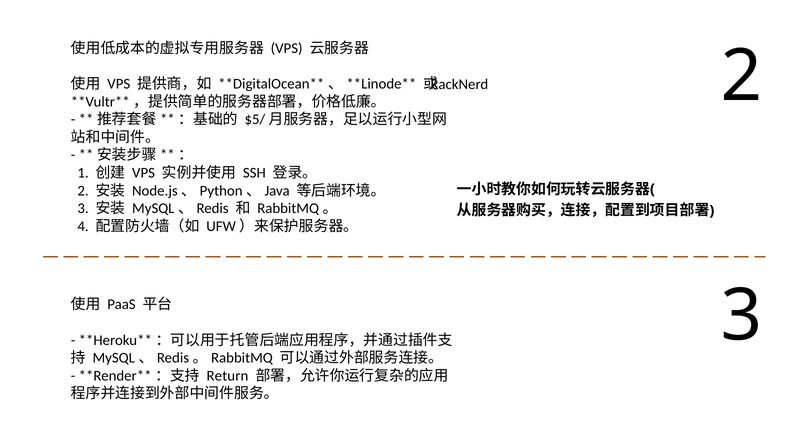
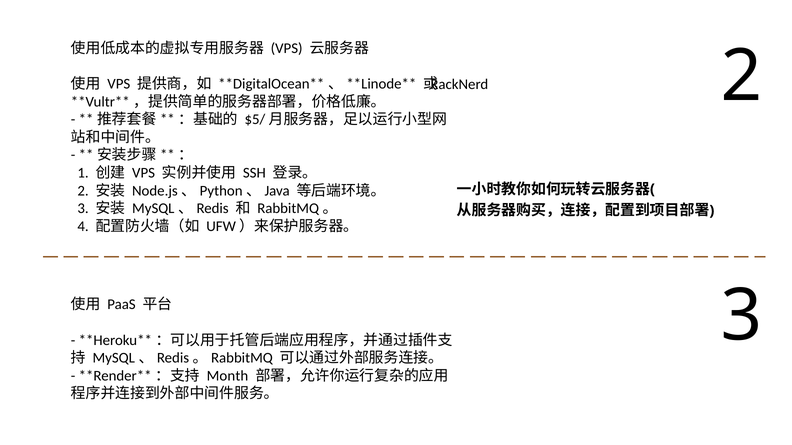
Return: Return -> Month (227, 376)
